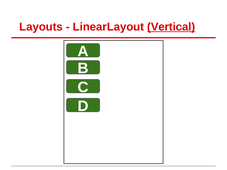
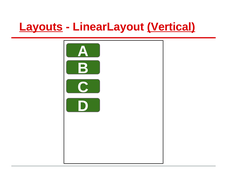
Layouts underline: none -> present (41, 27)
